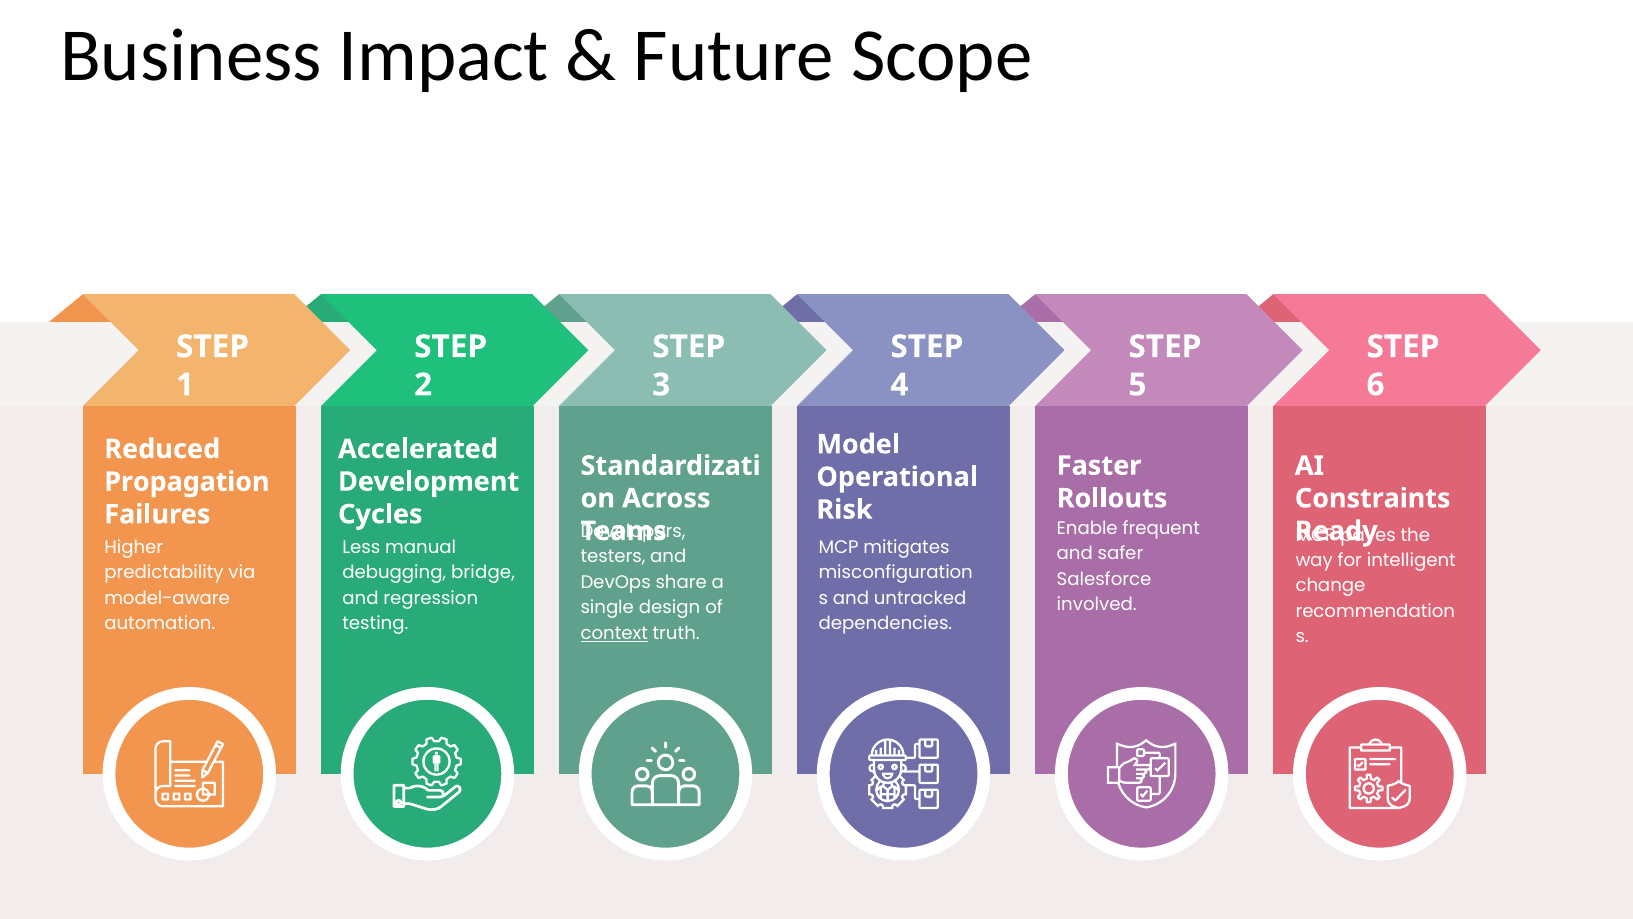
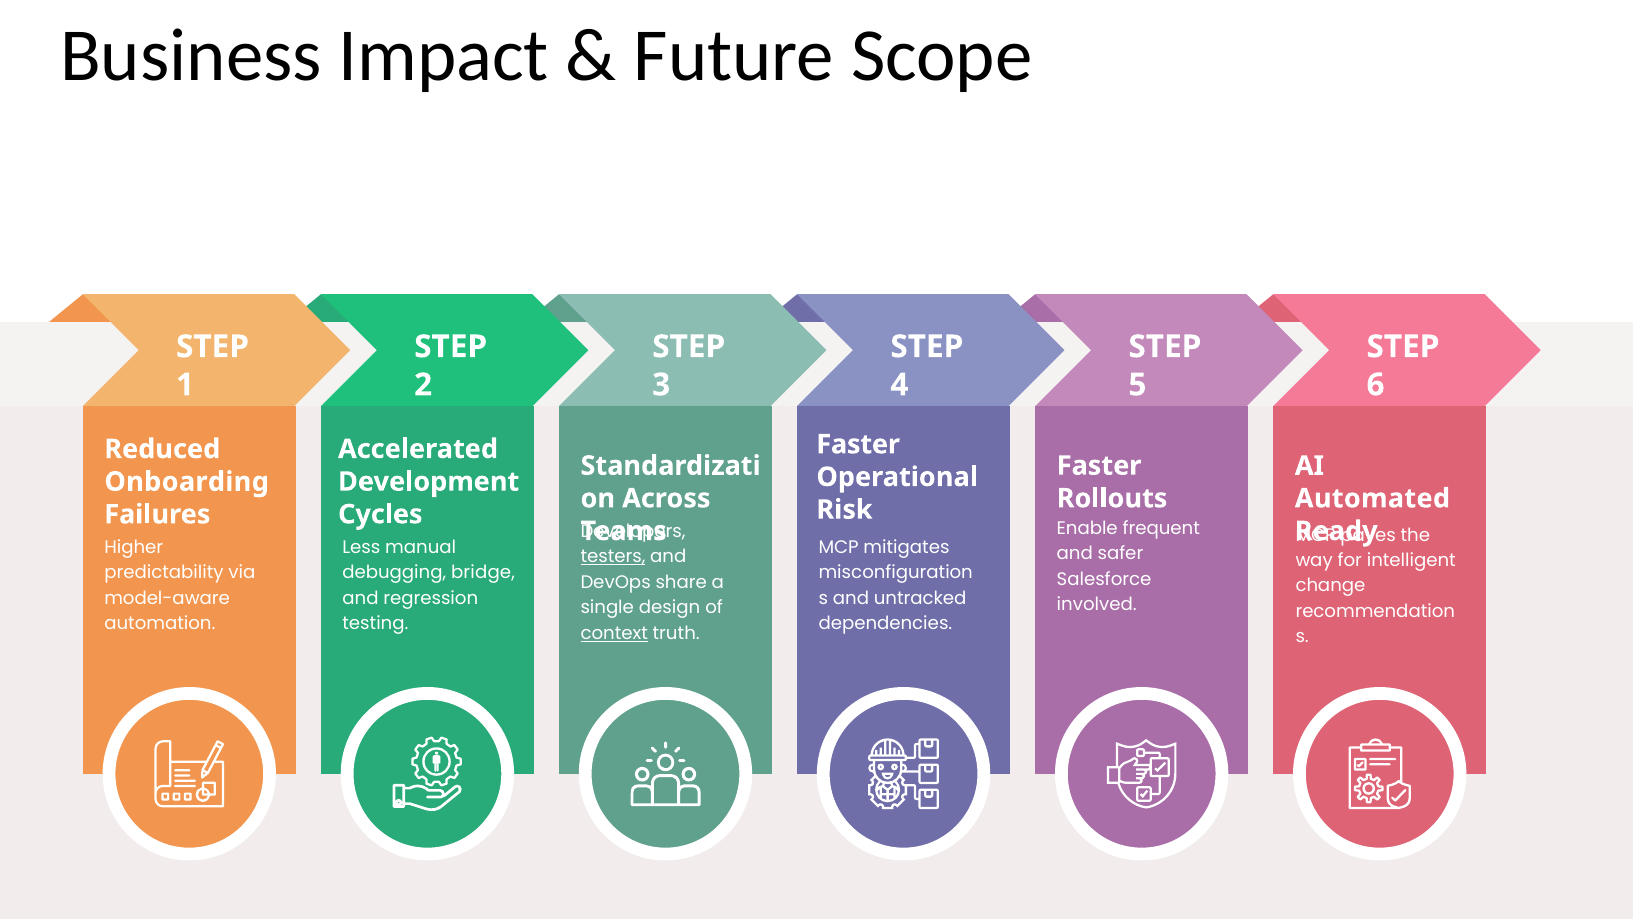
Model: Model -> Faster (858, 444)
Propagation: Propagation -> Onboarding (187, 482)
Constraints: Constraints -> Automated (1372, 498)
testers underline: none -> present (613, 557)
